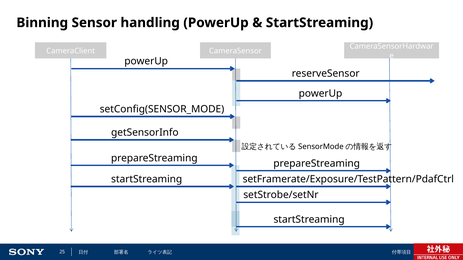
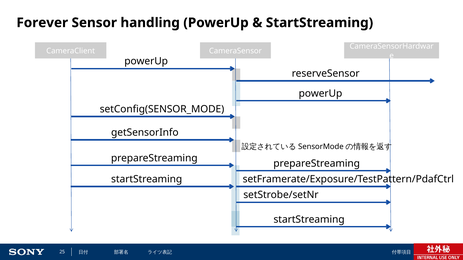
Binning: Binning -> Forever (42, 23)
